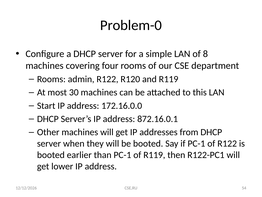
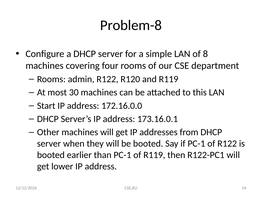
Problem-0: Problem-0 -> Problem-8 (131, 25)
872.16.0.1: 872.16.0.1 -> 173.16.0.1 (158, 119)
